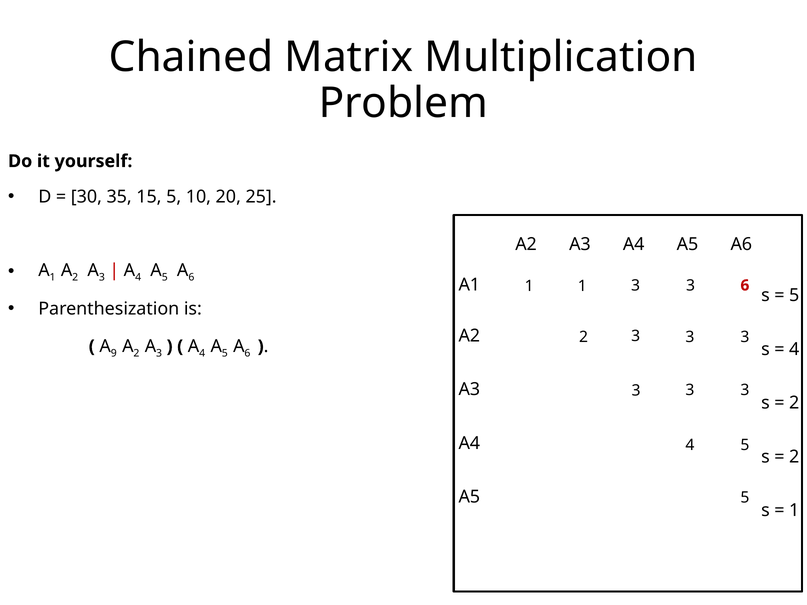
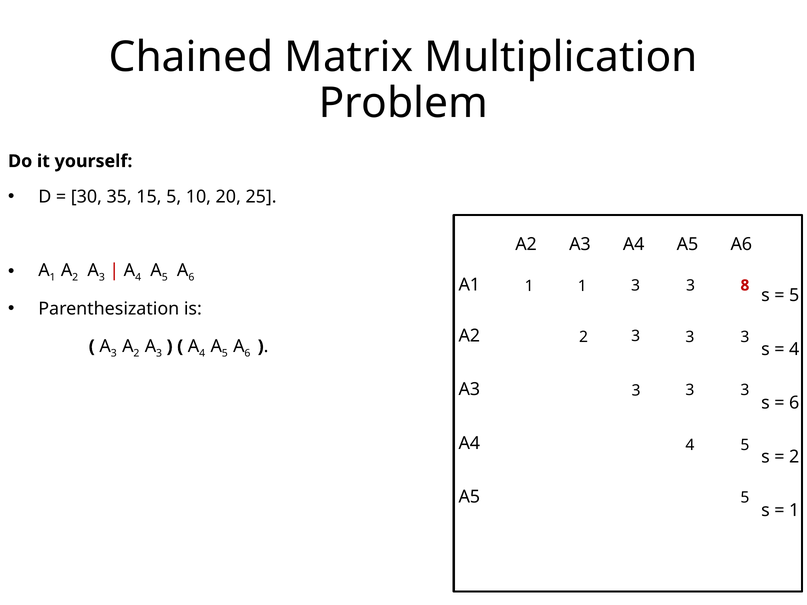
3 6: 6 -> 8 (745, 285)
9: 9 -> 3 (114, 353)
2: 2 -> 6 (794, 403)
